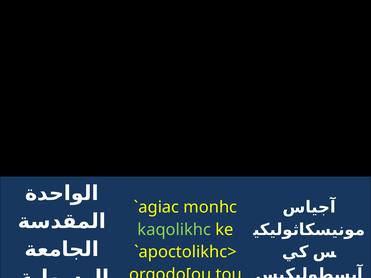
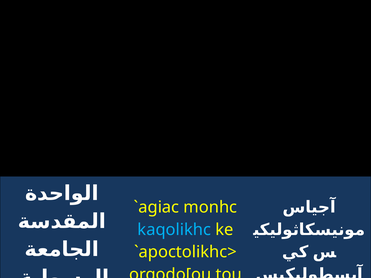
kaqolikhc colour: light green -> light blue (174, 230)
